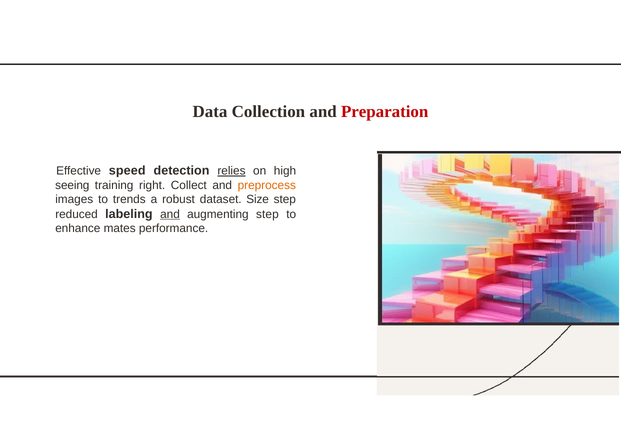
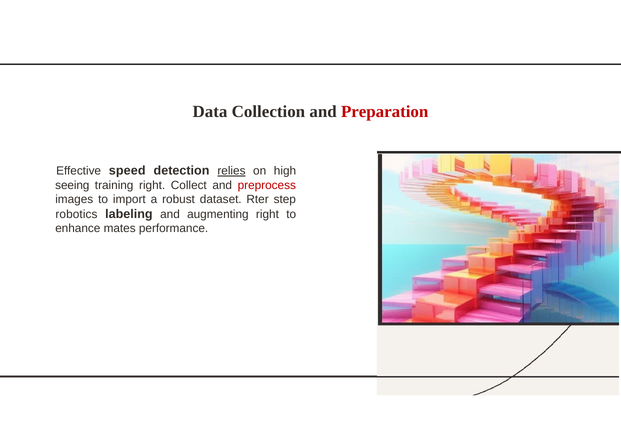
preprocess colour: orange -> red (267, 185)
trends: trends -> import (129, 199)
Size: Size -> Rter (258, 199)
reduced: reduced -> robotics (76, 214)
and underline: present -> none (170, 214)
augmenting step: step -> right (267, 214)
